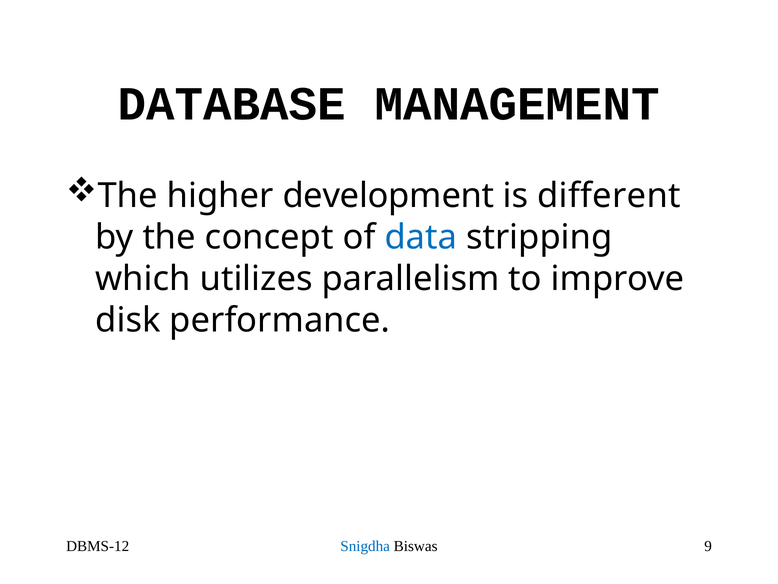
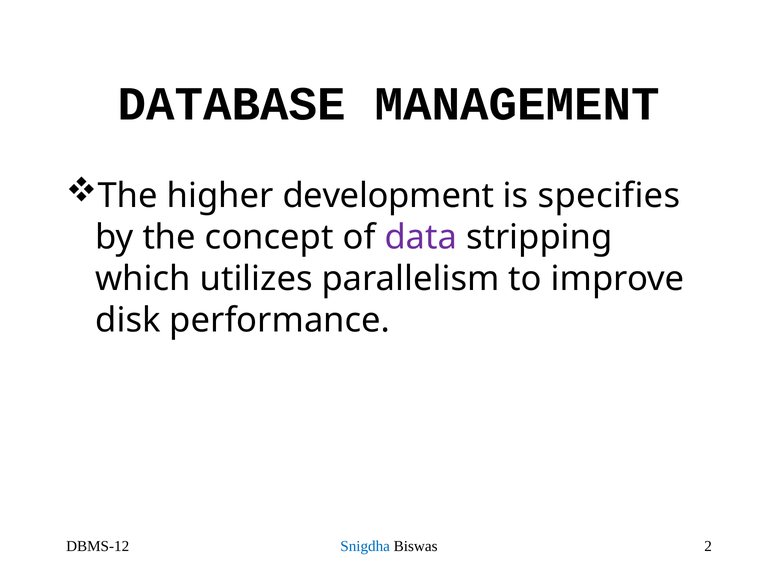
different: different -> specifies (609, 196)
data colour: blue -> purple (421, 237)
9: 9 -> 2 (708, 546)
